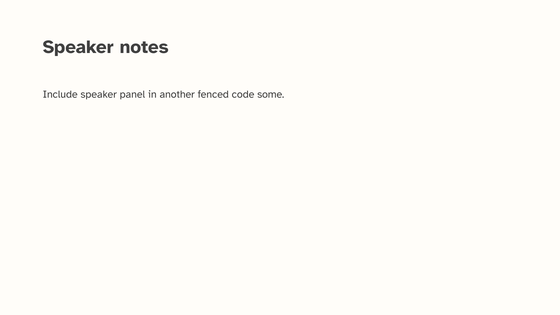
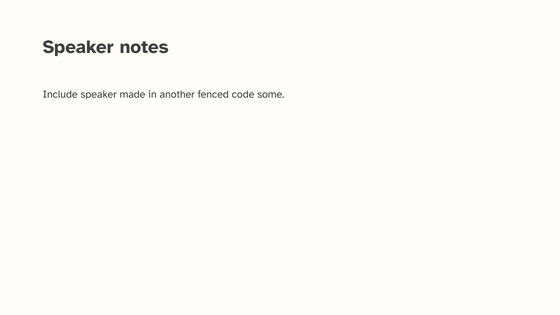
panel: panel -> made (132, 94)
